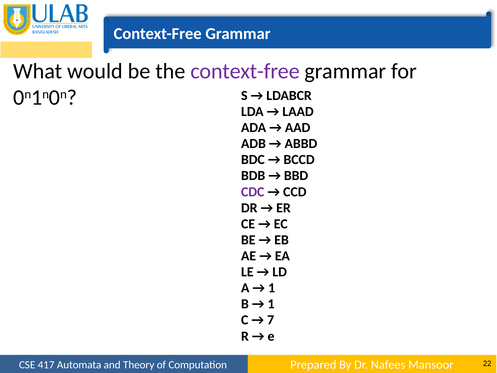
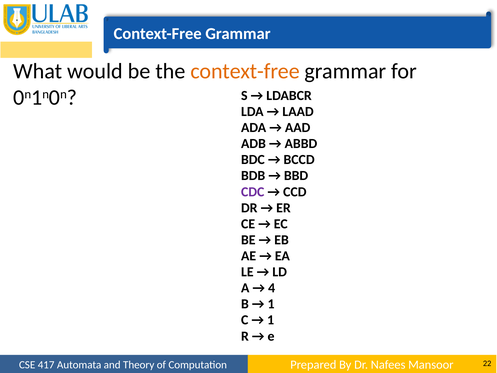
context-free colour: purple -> orange (245, 71)
1: 1 -> 4 (272, 288)
7: 7 -> 1 (271, 320)
